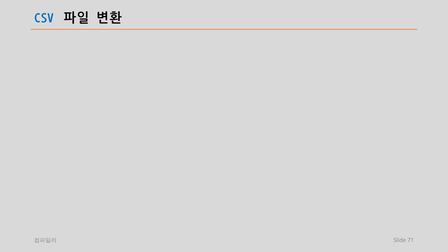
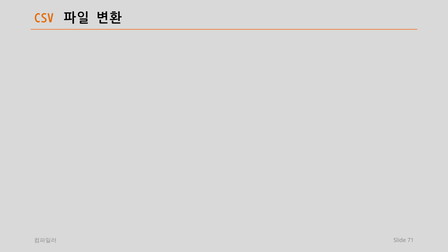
CSV colour: blue -> orange (44, 17)
